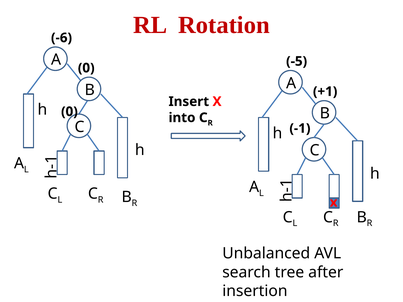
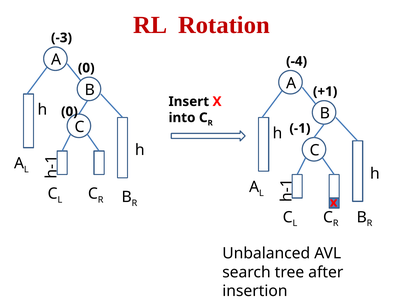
-6: -6 -> -3 (62, 38)
-5: -5 -> -4 (297, 61)
